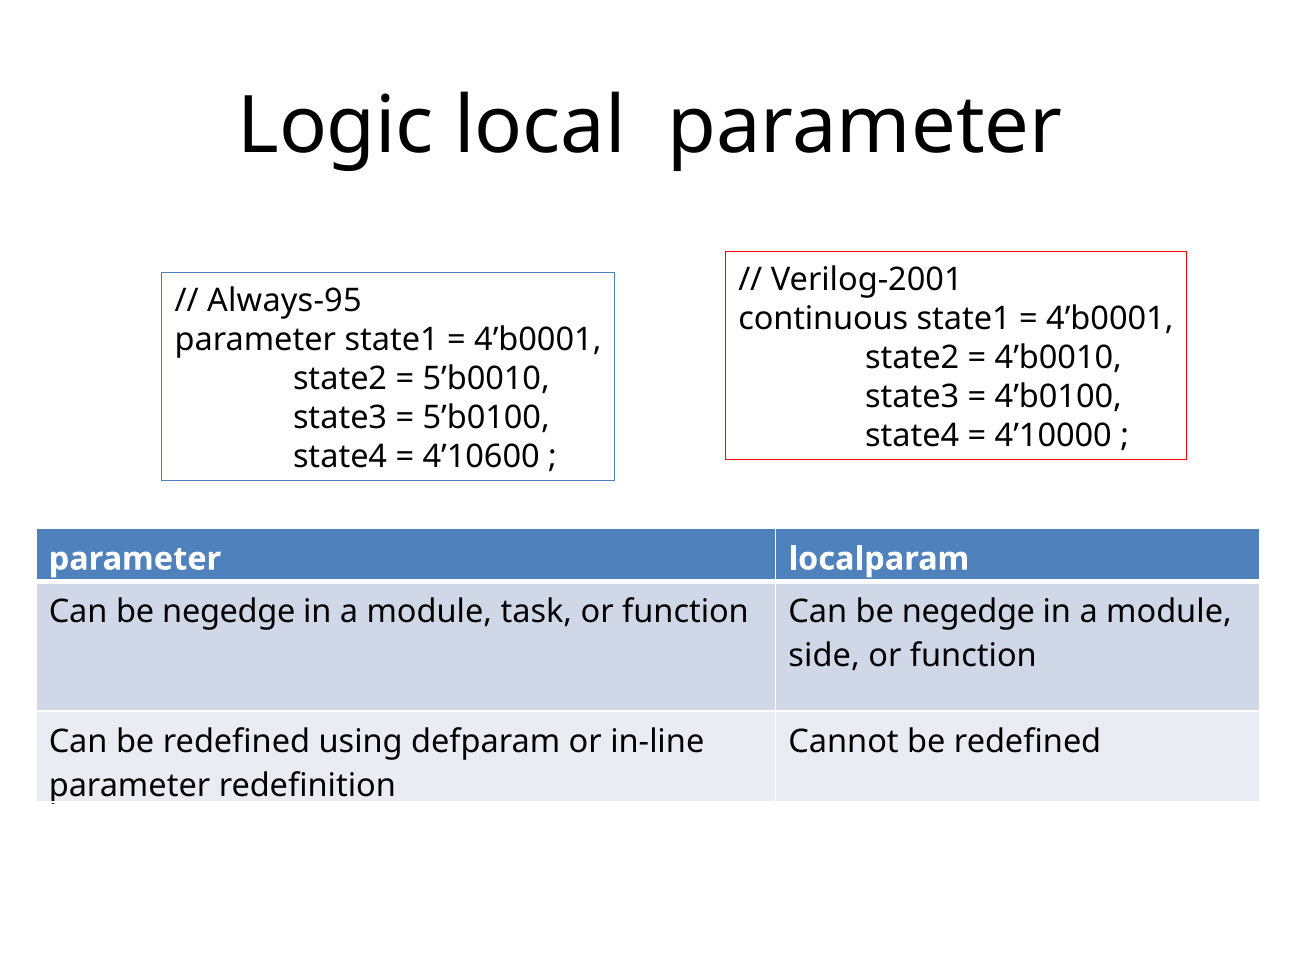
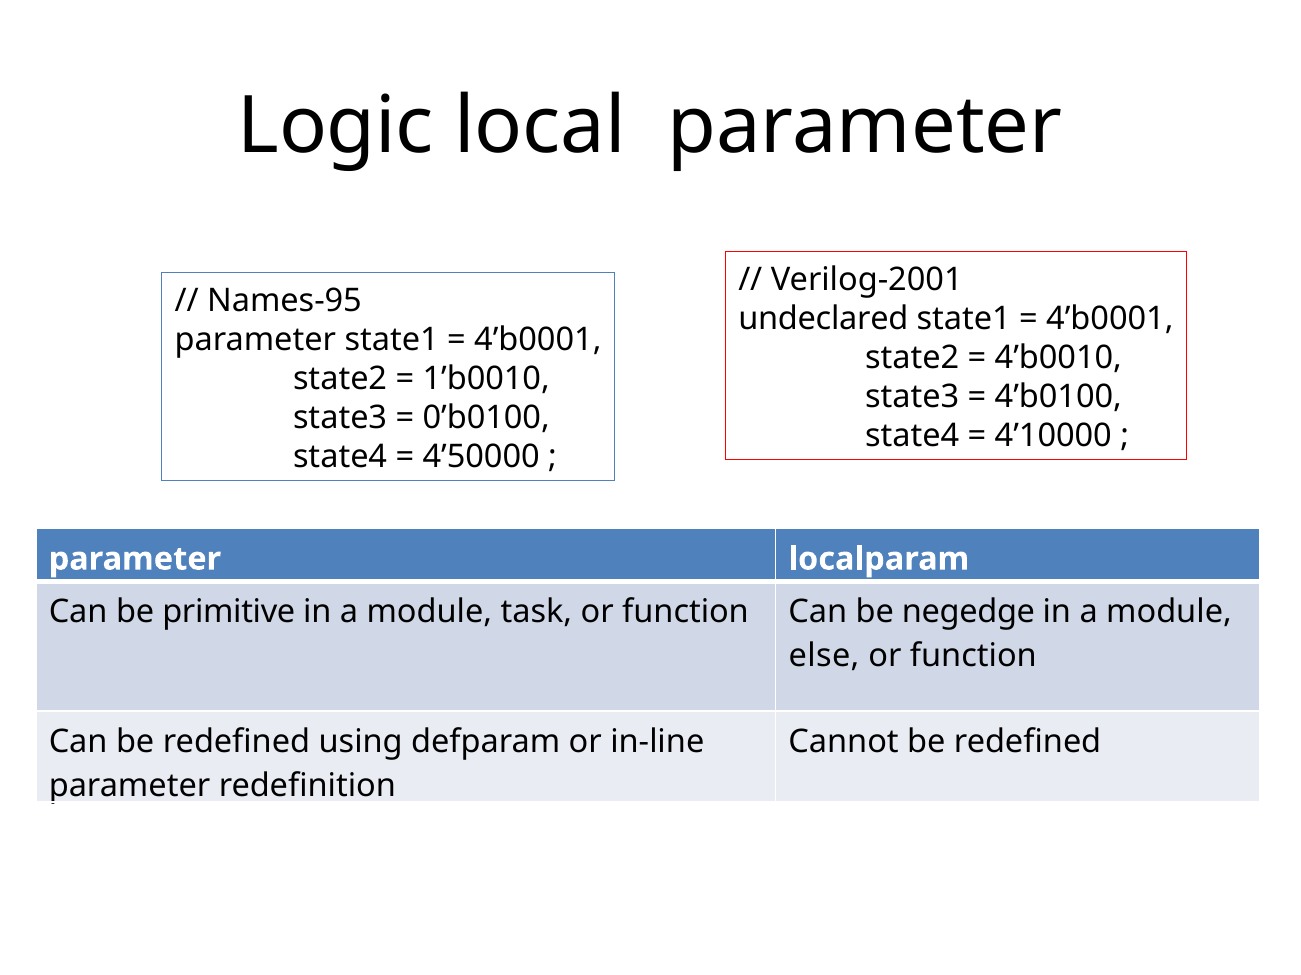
Always-95: Always-95 -> Names-95 (285, 301)
continuous: continuous -> undeclared (823, 319)
5’b0010: 5’b0010 -> 1’b0010 (486, 379)
5’b0100: 5’b0100 -> 0’b0100 (486, 418)
4’10600: 4’10600 -> 4’50000 (481, 457)
negedge: negedge -> primitive (229, 612)
side: side -> else (824, 656)
